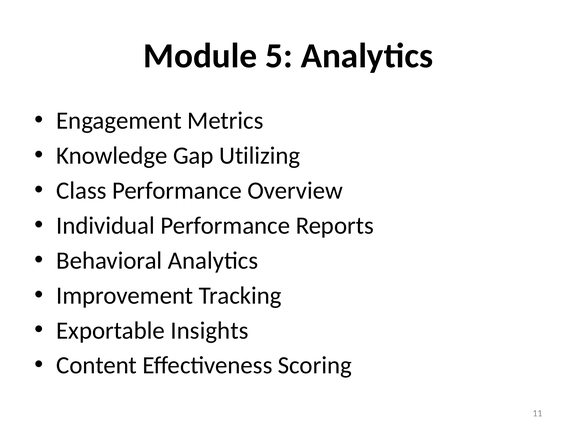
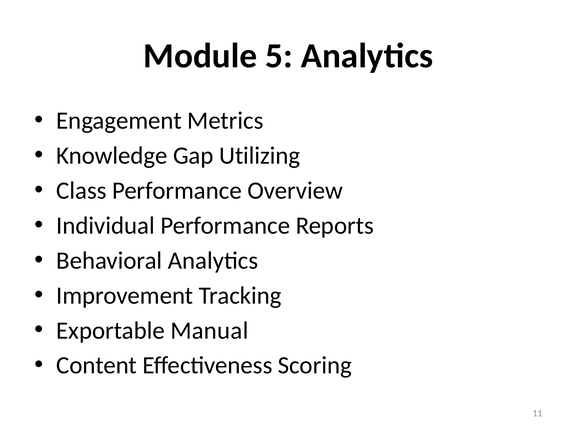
Insights: Insights -> Manual (209, 330)
